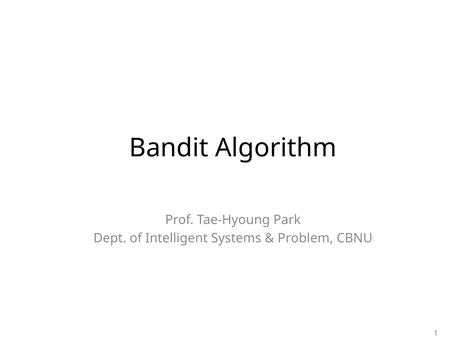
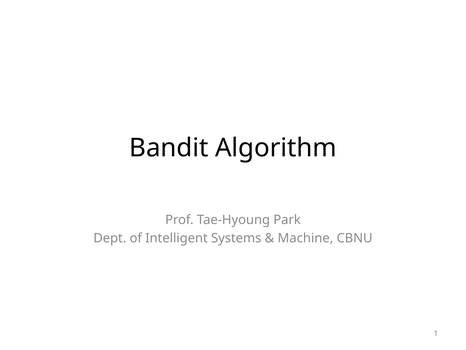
Problem: Problem -> Machine (305, 238)
